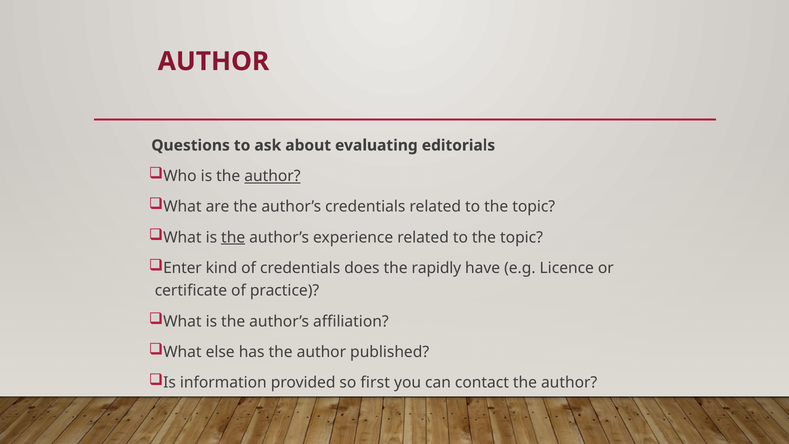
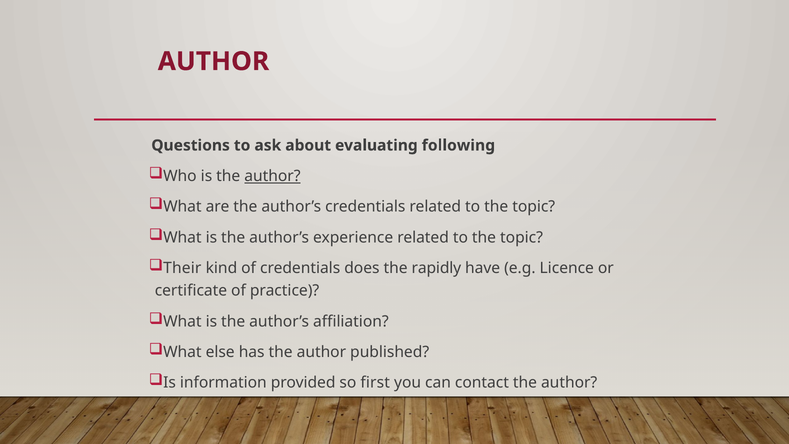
editorials: editorials -> following (458, 145)
the underline: present -> none (233, 237)
Enter: Enter -> Their (182, 268)
